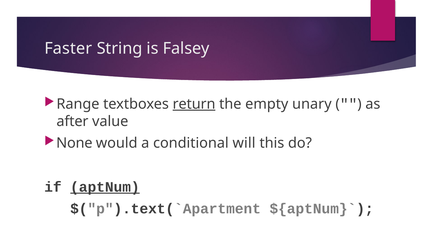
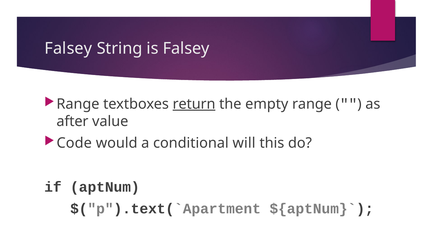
Faster: Faster -> Falsey (68, 48)
empty unary: unary -> range (312, 104)
None: None -> Code (74, 143)
aptNum underline: present -> none (105, 187)
